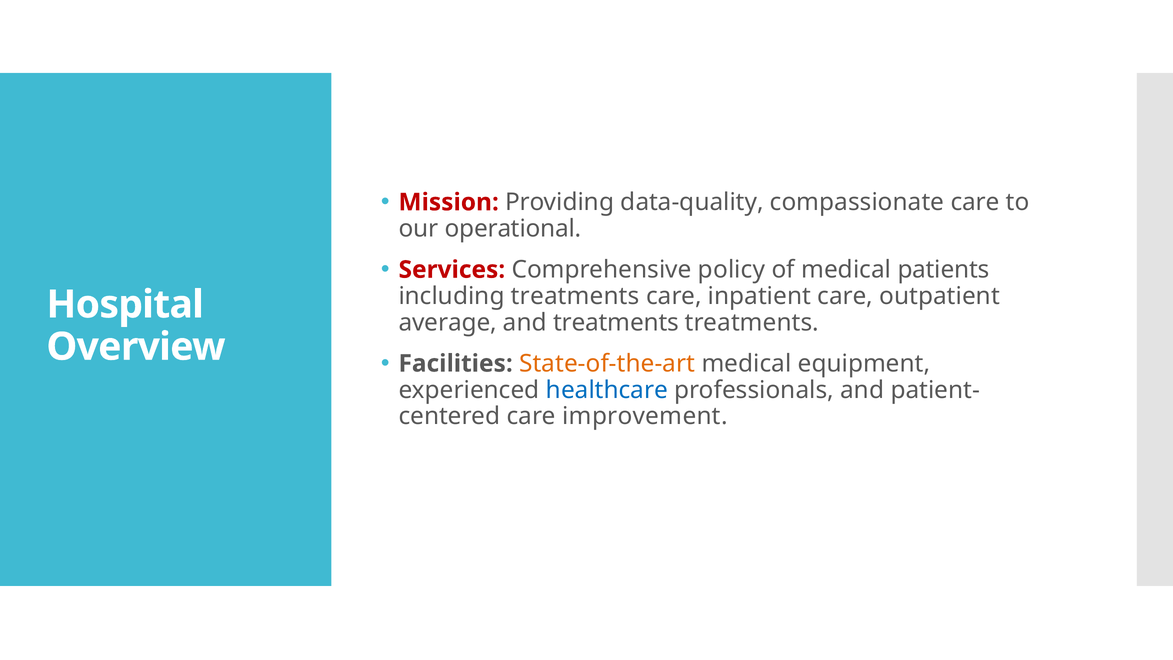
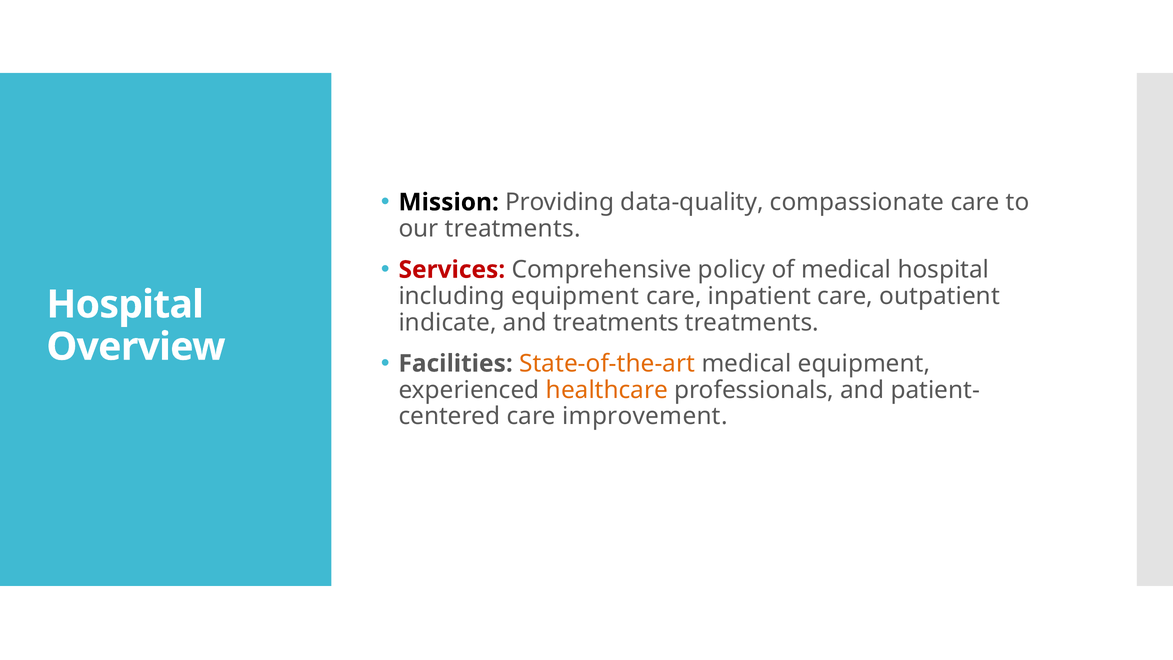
Mission colour: red -> black (449, 202)
our operational: operational -> treatments (513, 229)
medical patients: patients -> hospital (943, 270)
including treatments: treatments -> equipment (575, 296)
average: average -> indicate (448, 322)
healthcare colour: blue -> orange (607, 390)
